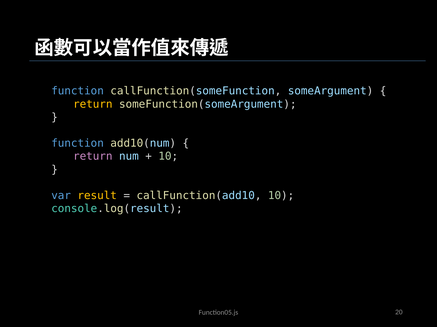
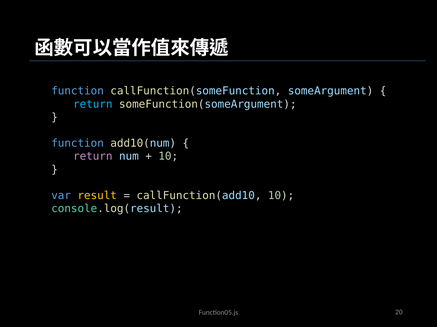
return colour: yellow -> light blue (93, 104)
